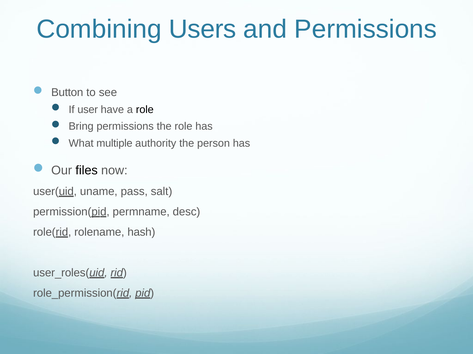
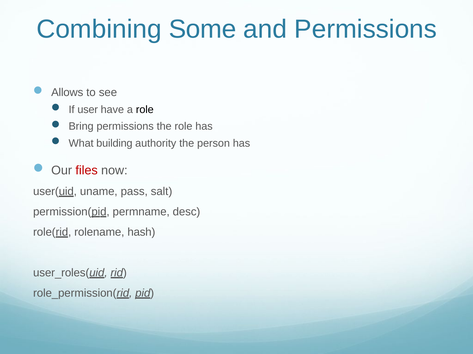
Users: Users -> Some (203, 29)
Button: Button -> Allows (67, 93)
multiple: multiple -> building (114, 143)
files colour: black -> red (87, 171)
